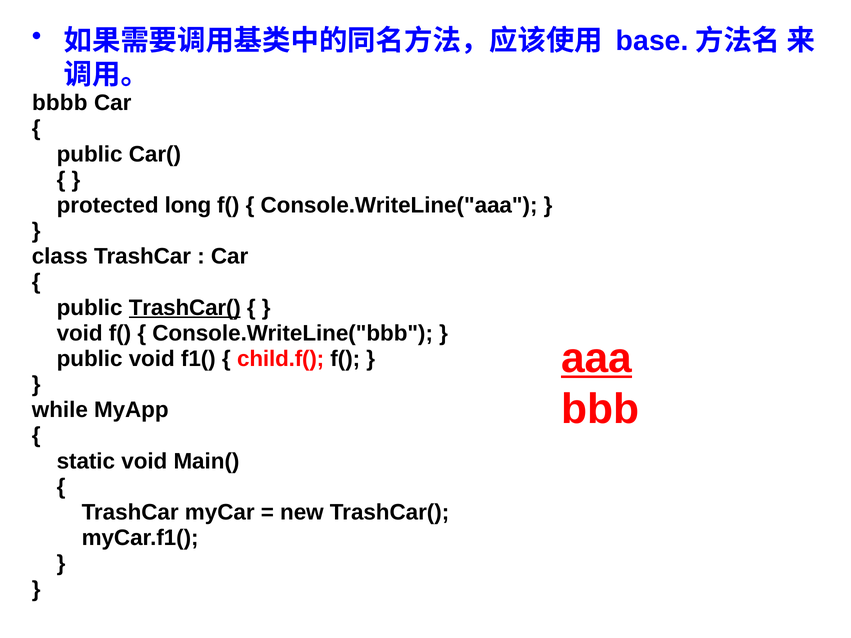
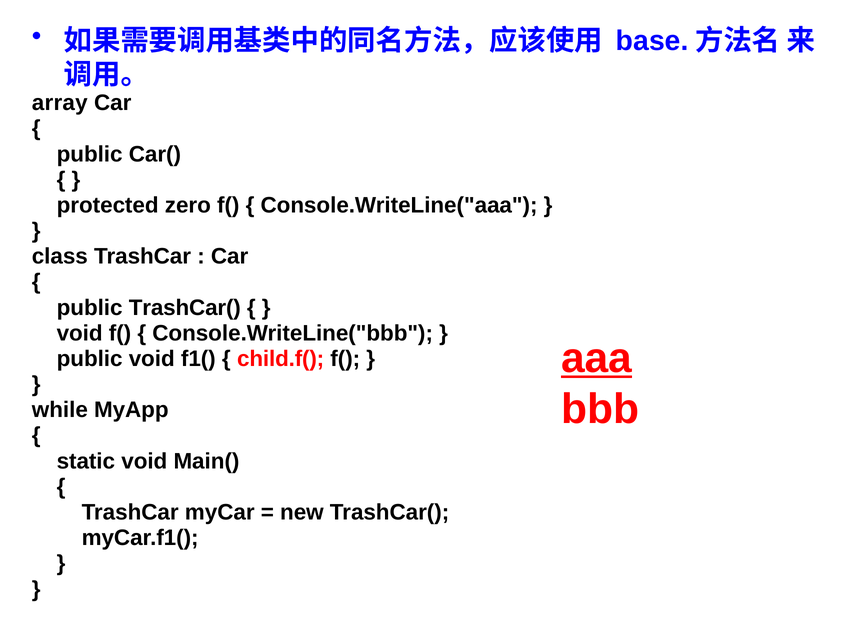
bbbb: bbbb -> array (60, 103)
long: long -> zero (188, 205)
TrashCar( underline: present -> none (185, 308)
